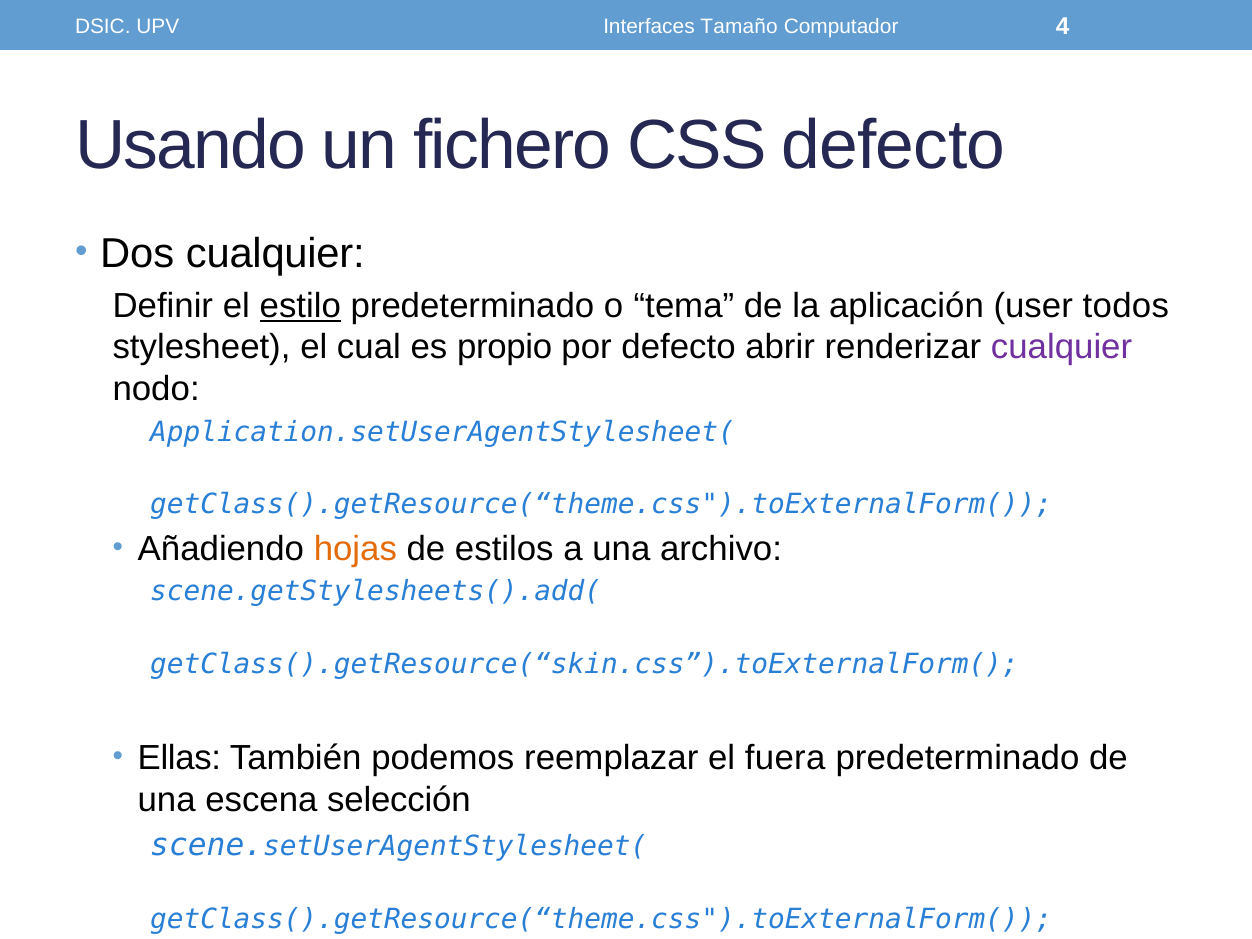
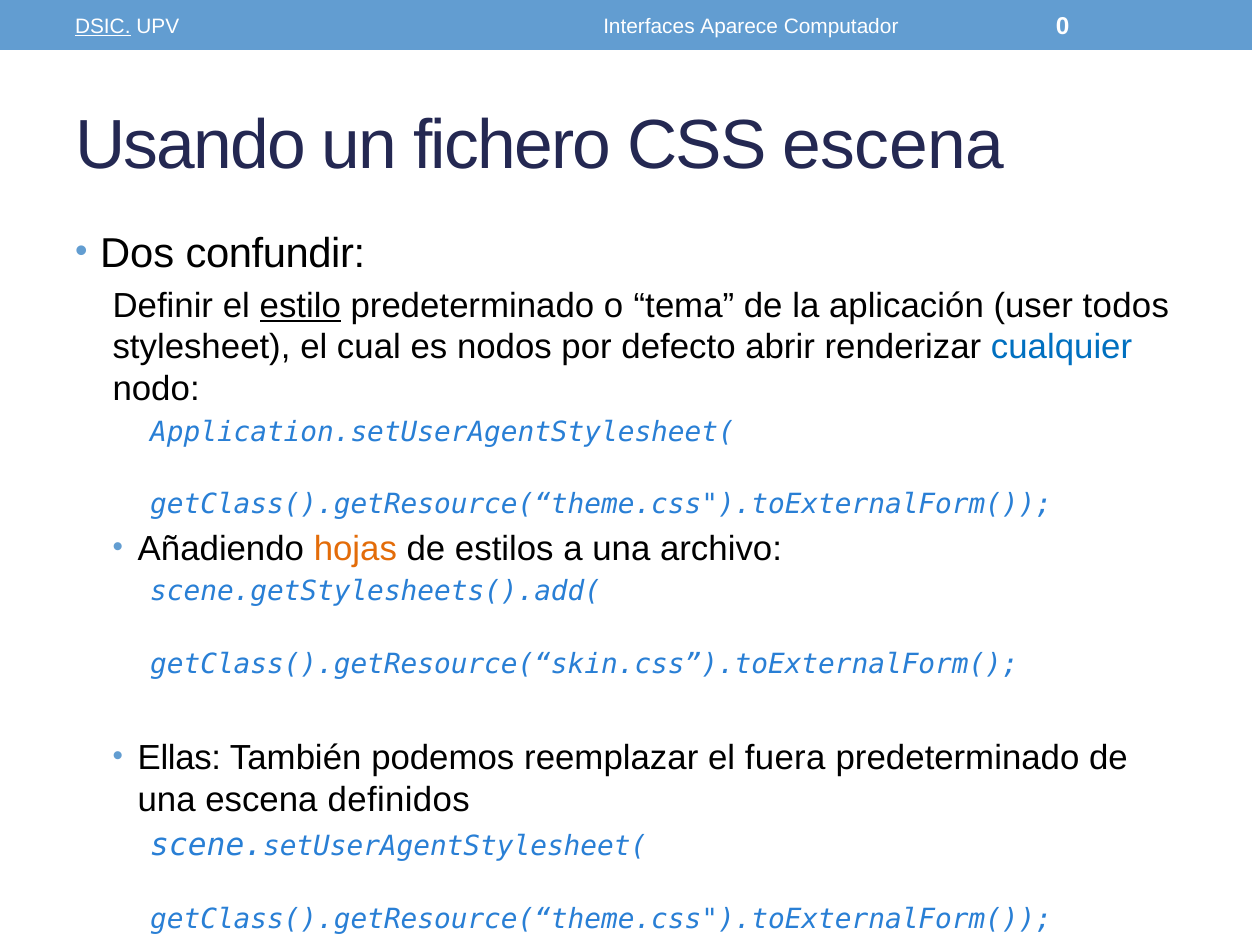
DSIC underline: none -> present (103, 26)
Tamaño: Tamaño -> Aparece (739, 26)
4: 4 -> 0 (1063, 27)
CSS defecto: defecto -> escena (893, 146)
Dos cualquier: cualquier -> confundir (275, 253)
propio: propio -> nodos (504, 347)
cualquier colour: purple -> blue (1062, 347)
selección: selección -> definidos (399, 800)
